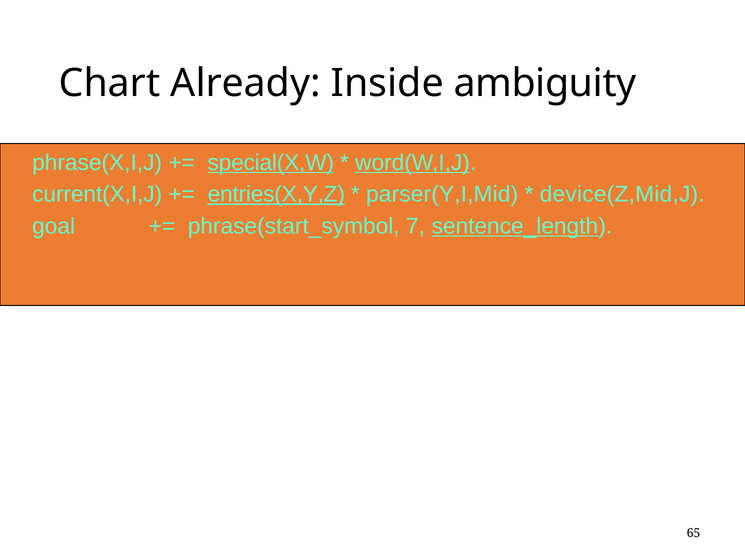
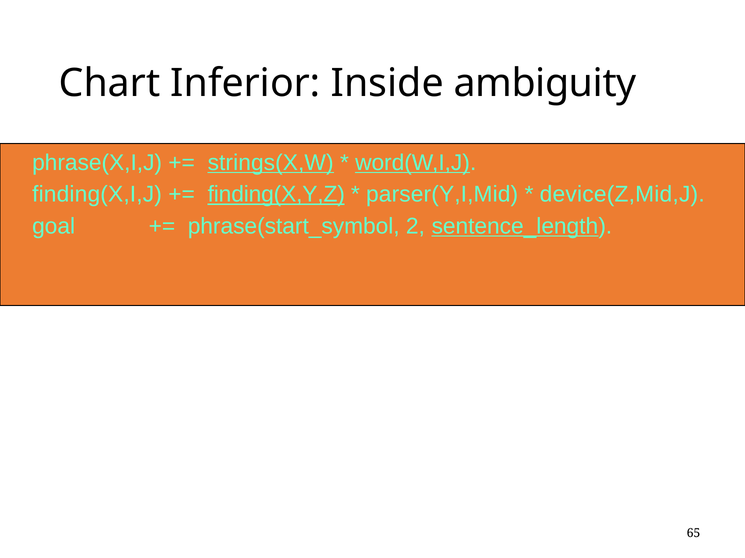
Already: Already -> Inferior (246, 83)
special(X,W: special(X,W -> strings(X,W (271, 163)
current(X,I,J: current(X,I,J -> finding(X,I,J (97, 195)
entries(X,Y,Z: entries(X,Y,Z -> finding(X,Y,Z (276, 195)
7: 7 -> 2 (415, 226)
